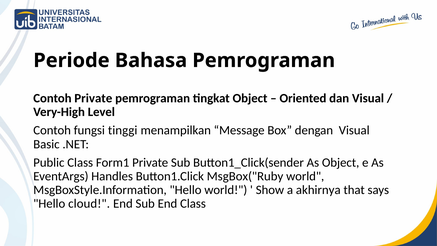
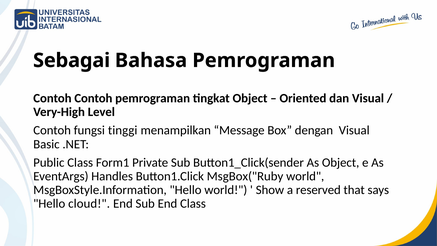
Periode: Periode -> Sebagai (72, 60)
Contoh Private: Private -> Contoh (93, 98)
akhirnya: akhirnya -> reserved (318, 190)
